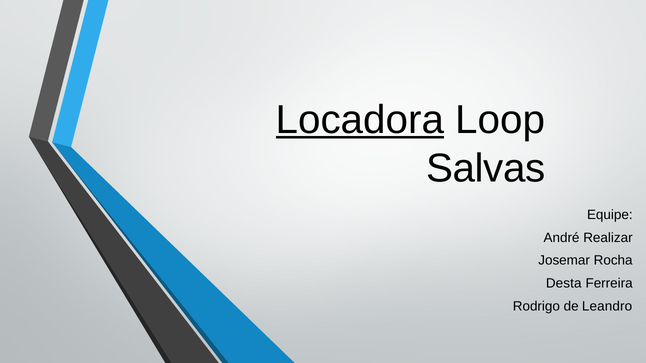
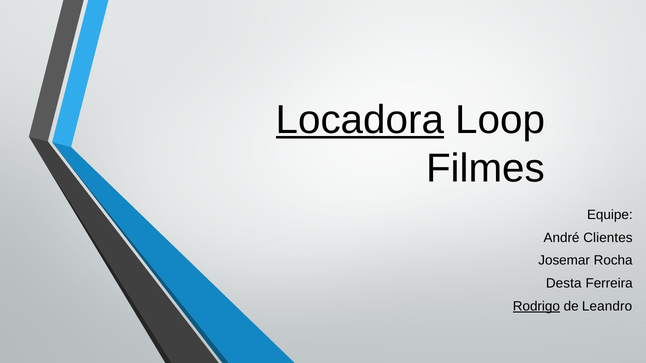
Salvas: Salvas -> Filmes (486, 169)
Realizar: Realizar -> Clientes (608, 238)
Rodrigo underline: none -> present (536, 307)
